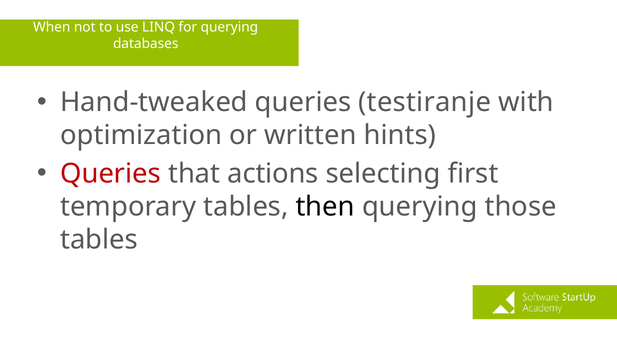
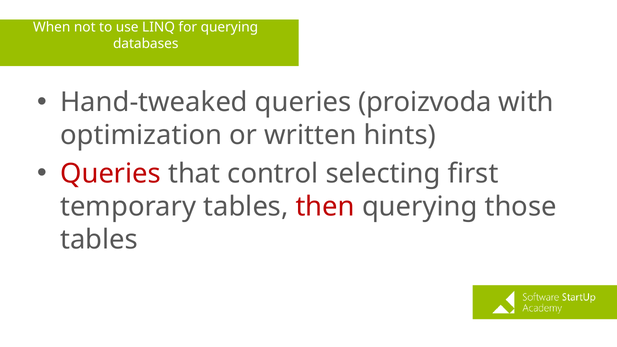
testiranje: testiranje -> proizvoda (425, 102)
actions: actions -> control (273, 174)
then colour: black -> red (325, 207)
